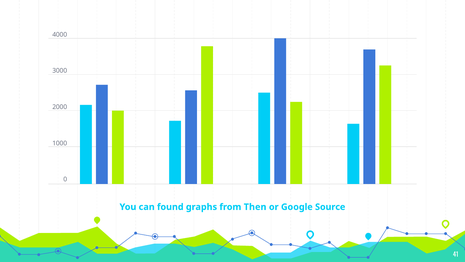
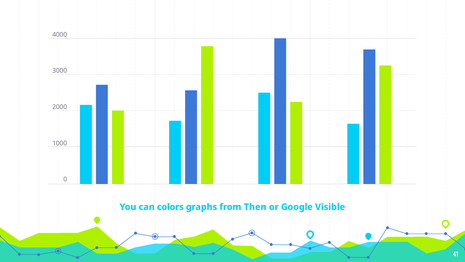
found: found -> colors (170, 207)
Source: Source -> Visible (330, 207)
